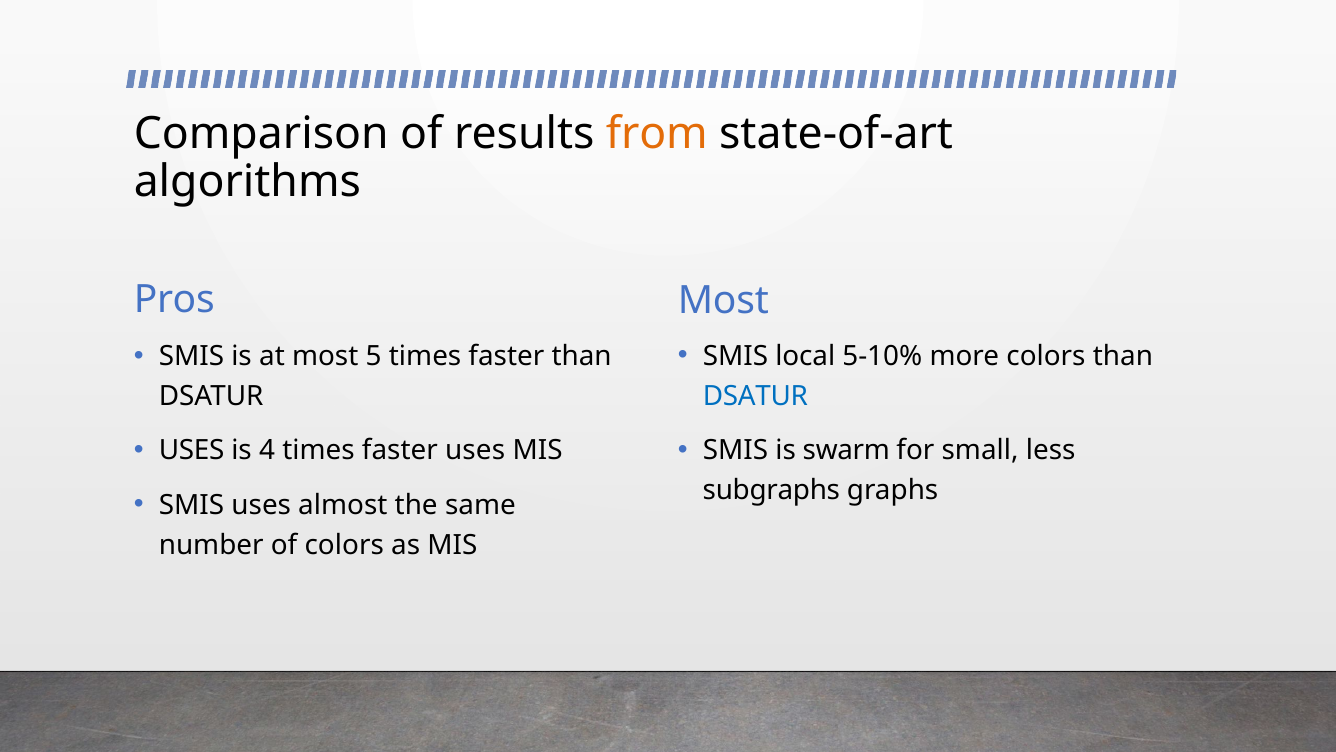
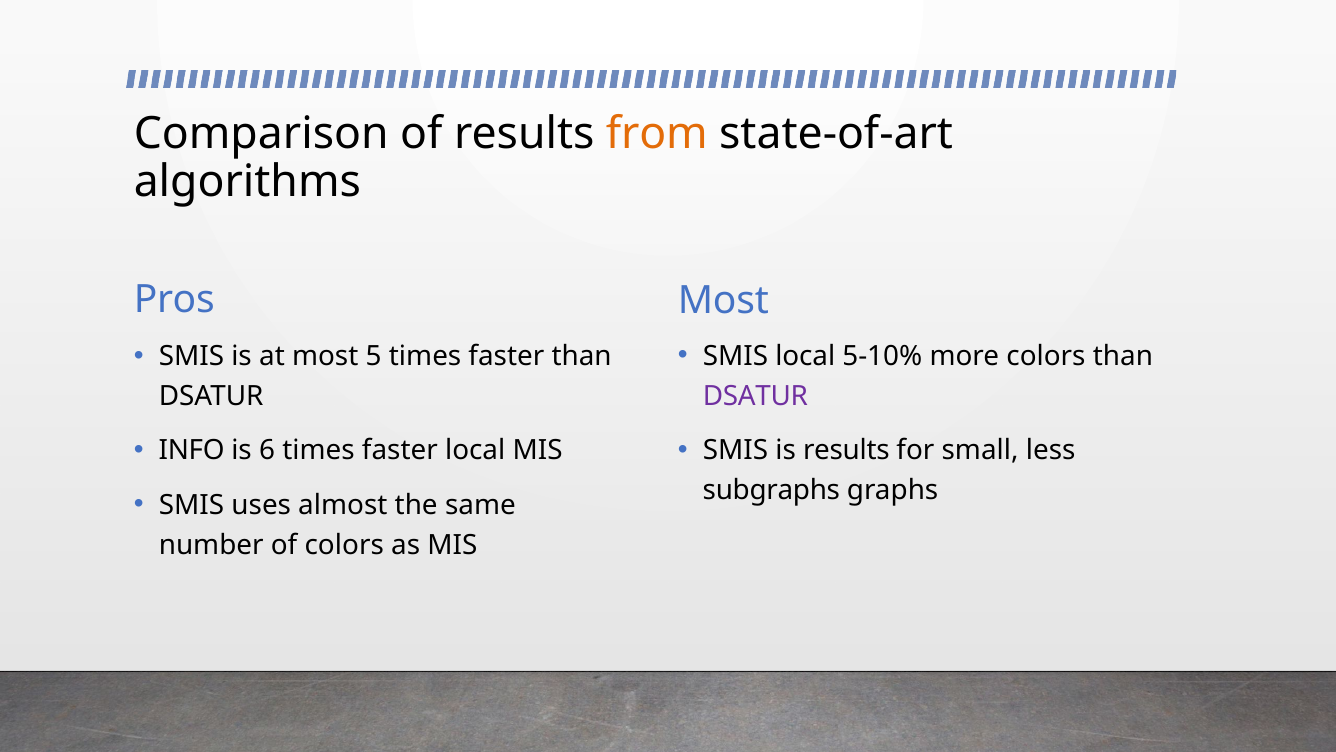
DSATUR colour: blue -> purple (755, 396)
is swarm: swarm -> results (846, 450)
USES: USES -> INFO (192, 450)
4: 4 -> 6 (267, 450)
faster uses: uses -> local (475, 450)
